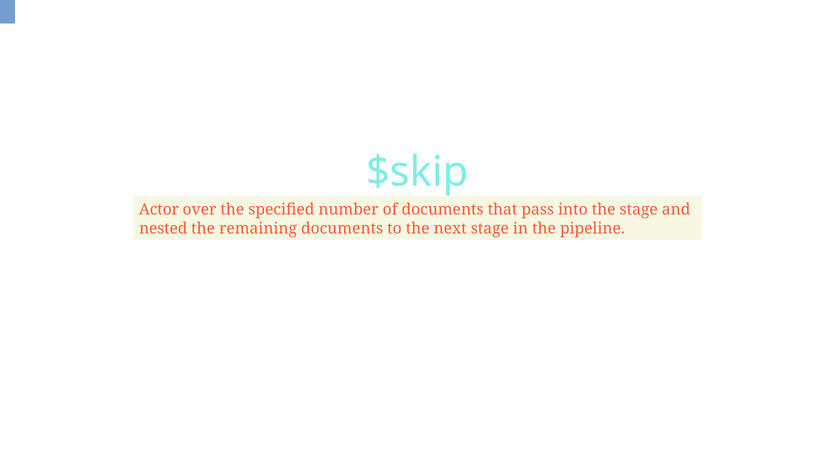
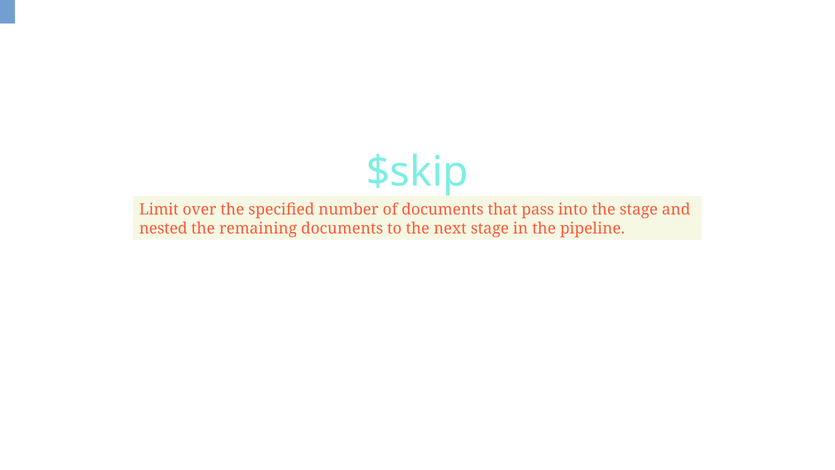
Actor: Actor -> Limit (159, 210)
